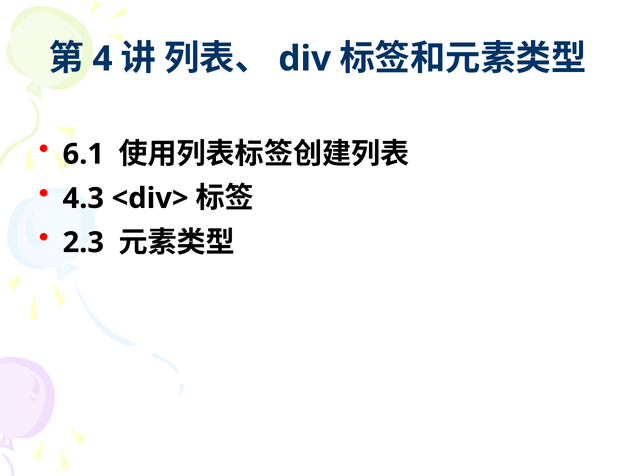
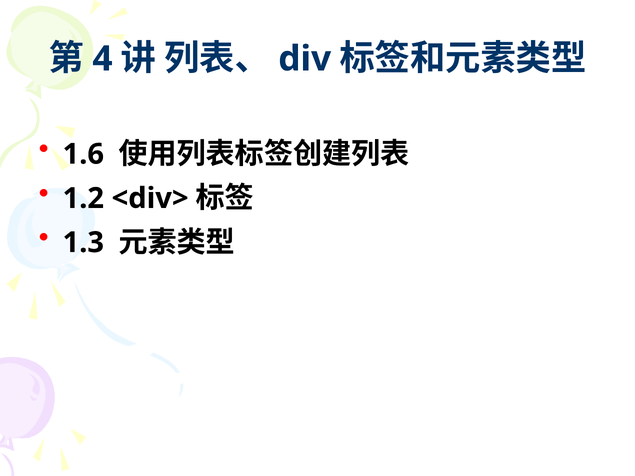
6.1: 6.1 -> 1.6 (83, 154)
4.3: 4.3 -> 1.2 (83, 198)
2.3: 2.3 -> 1.3 (83, 243)
